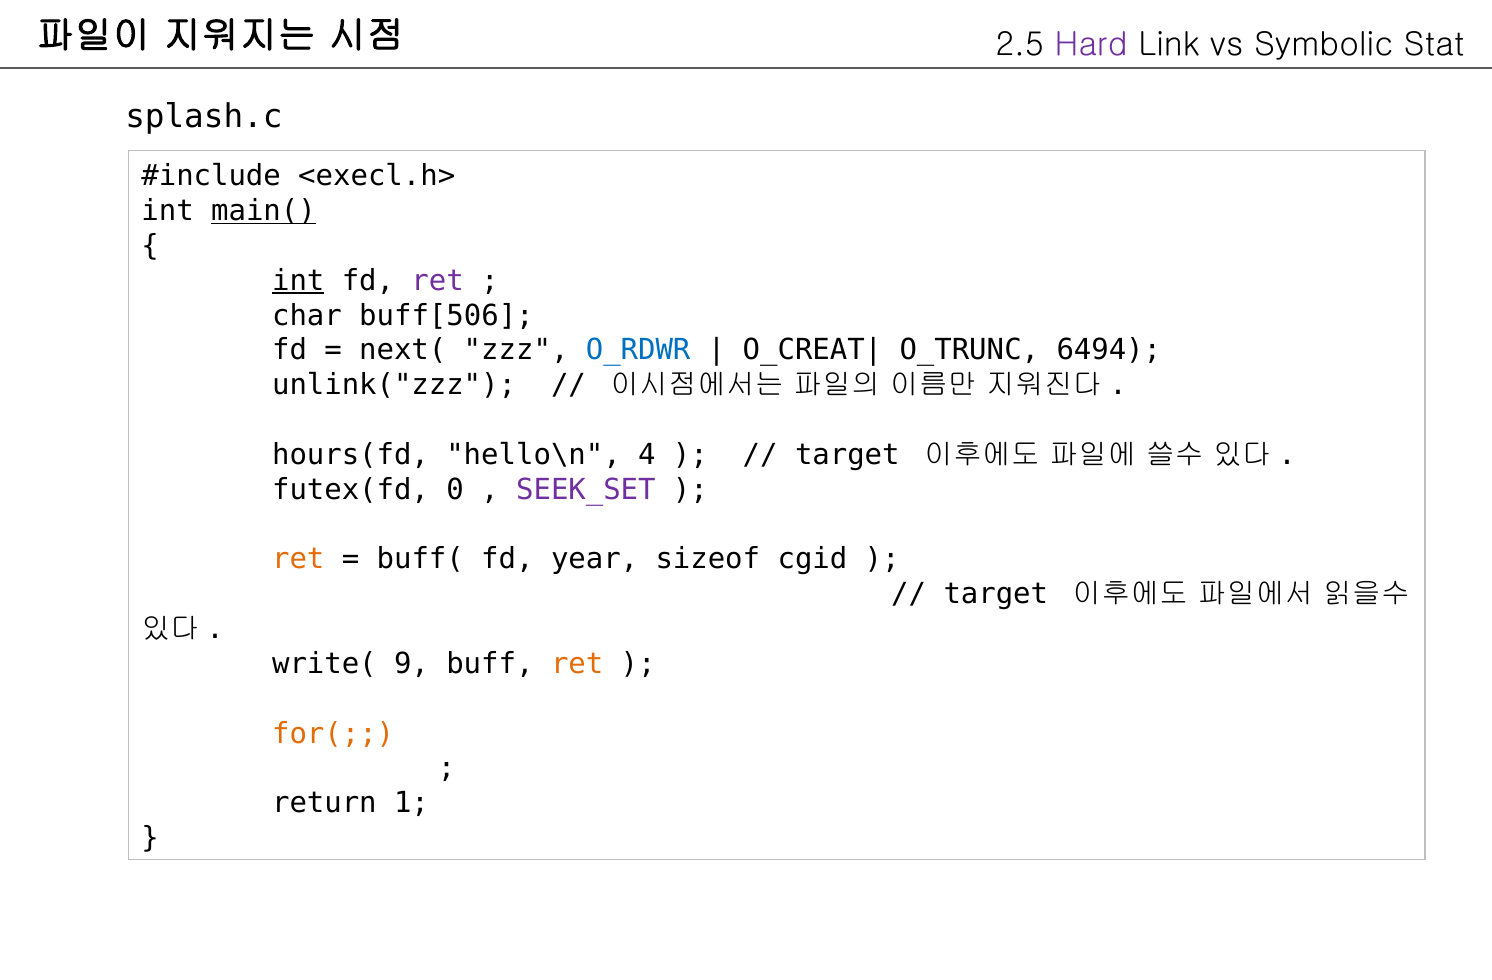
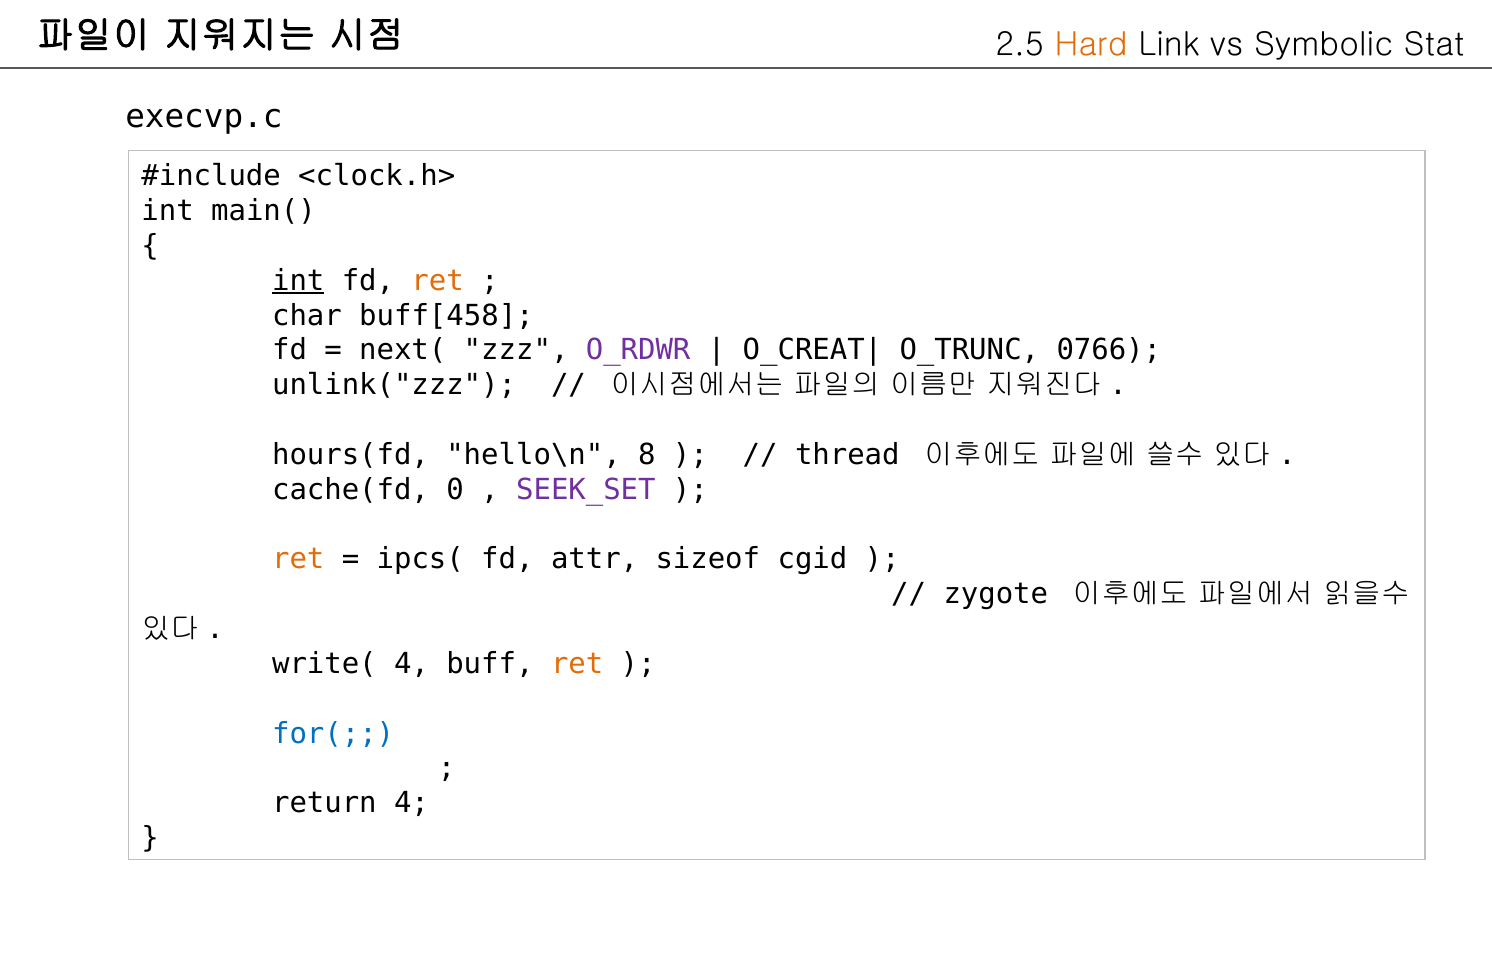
Hard colour: purple -> orange (1091, 45)
splash.c: splash.c -> execvp.c (204, 117)
<execl.h>: <execl.h> -> <clock.h> (377, 176)
main( underline: present -> none (263, 211)
ret colour: purple -> orange (438, 281)
buff[506: buff[506 -> buff[458 (446, 316)
O_RDWR colour: blue -> purple (638, 350)
6494: 6494 -> 0766 (1109, 350)
4: 4 -> 8 (647, 455)
target: target -> thread (847, 455)
futex(fd: futex(fd -> cache(fd (351, 490)
buff(: buff( -> ipcs( (420, 559)
year: year -> attr (595, 559)
target: target -> zygote (996, 594)
write( 9: 9 -> 4 (412, 664)
for( colour: orange -> blue (333, 733)
return 1: 1 -> 4 (412, 803)
